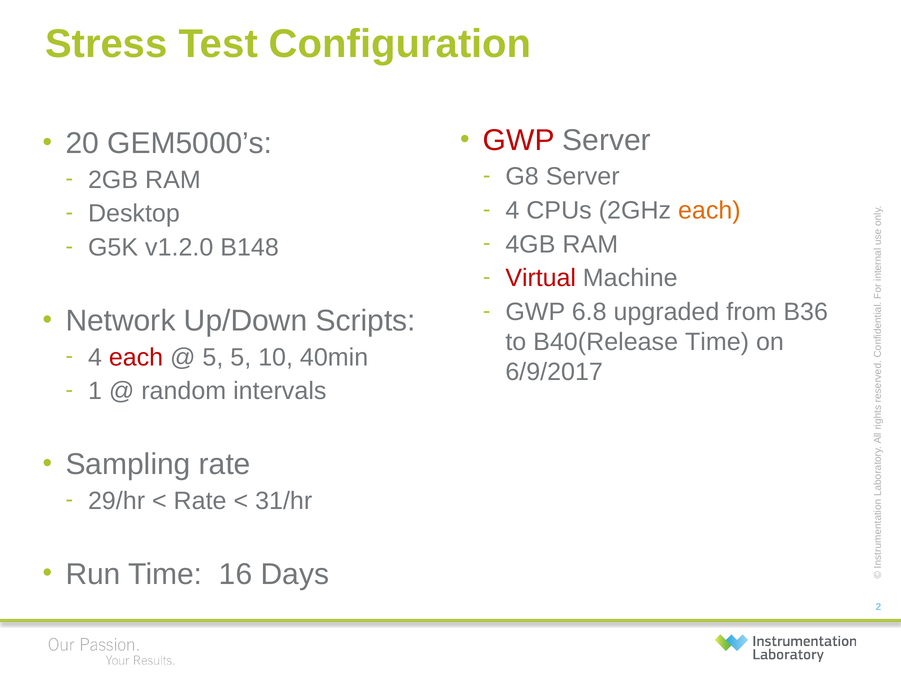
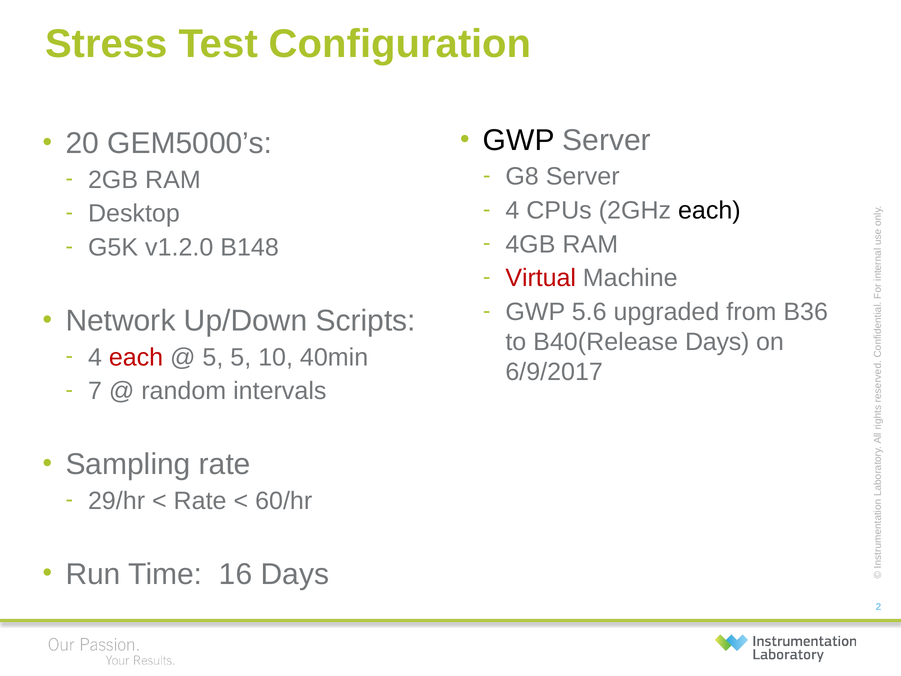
GWP colour: red -> black (519, 140)
each colour: orange -> black (709, 210)
6.8: 6.8 -> 5.6 (589, 312)
B40(Release Time: Time -> Days (717, 342)
1: 1 -> 7 (95, 391)
31/hr: 31/hr -> 60/hr (284, 501)
